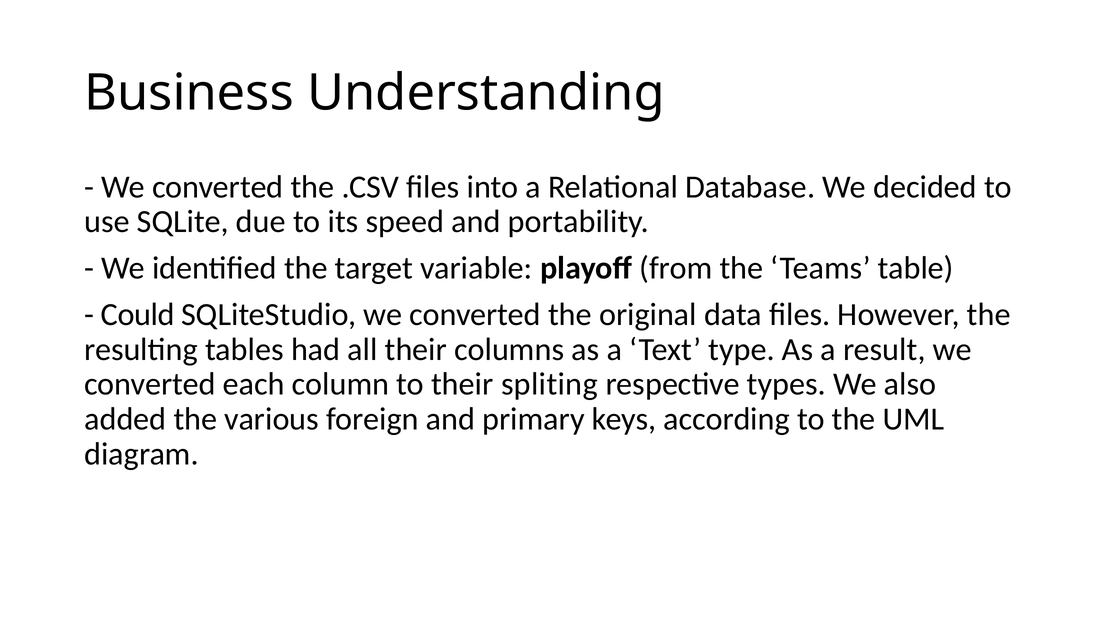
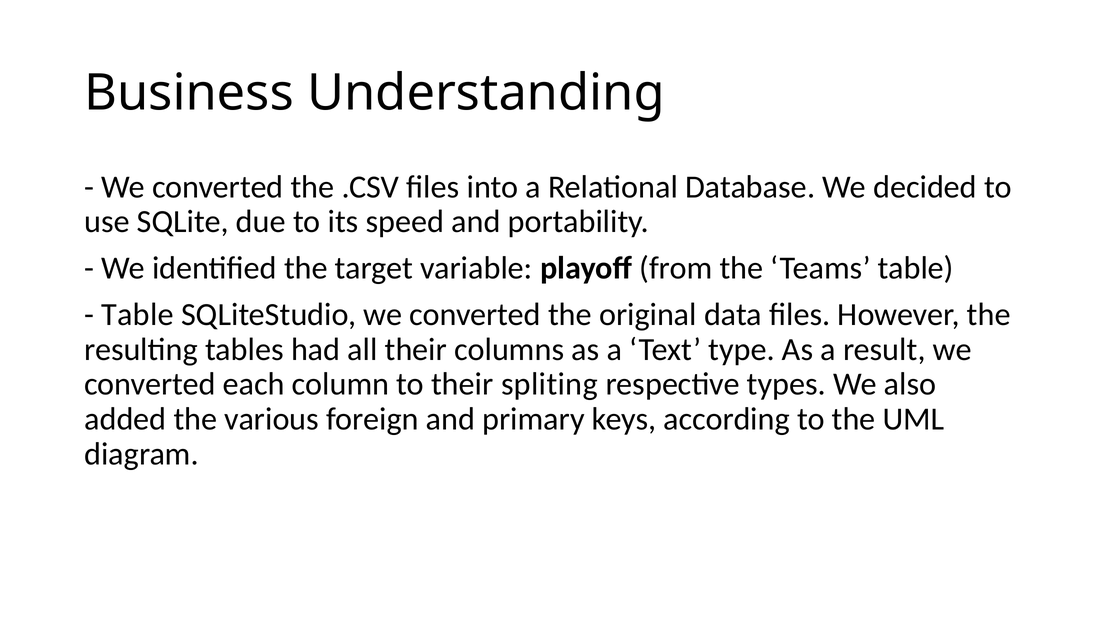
Could: Could -> Table (138, 314)
